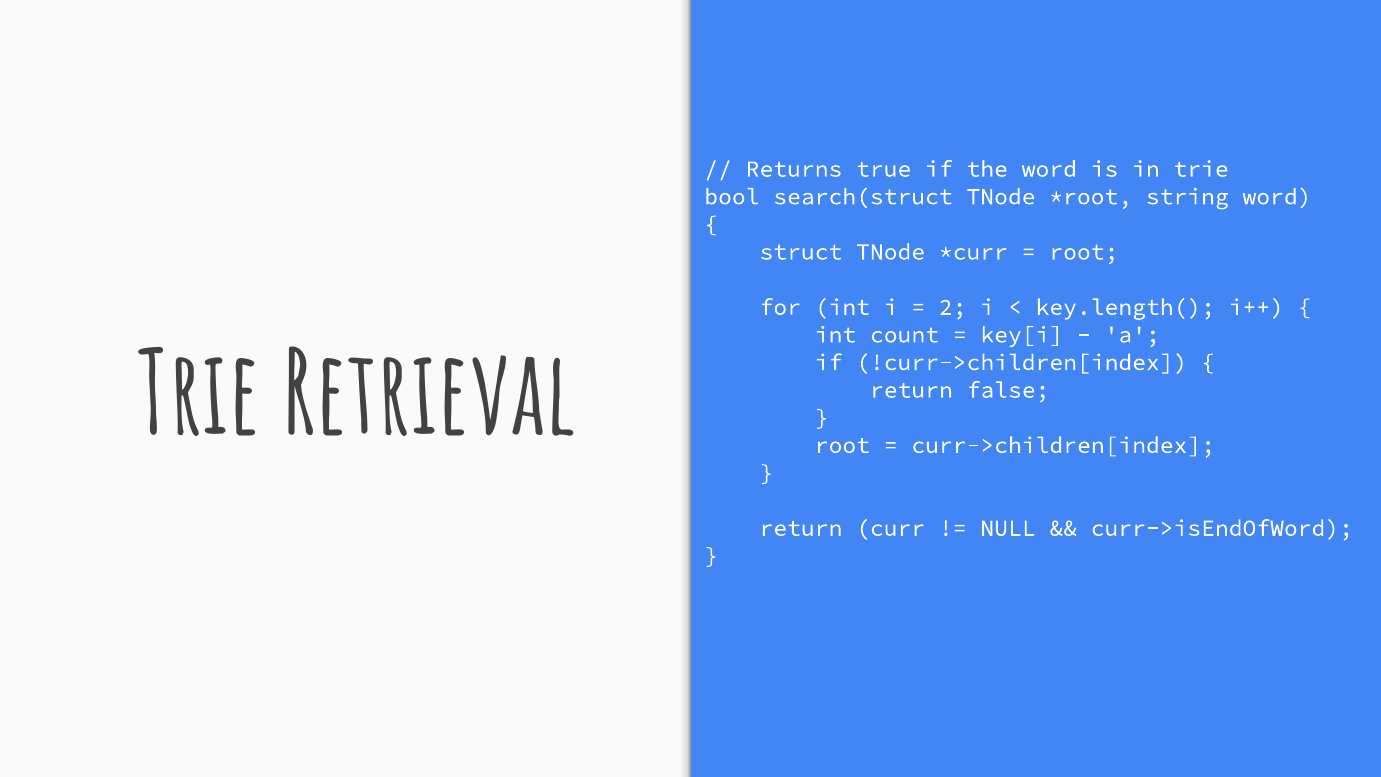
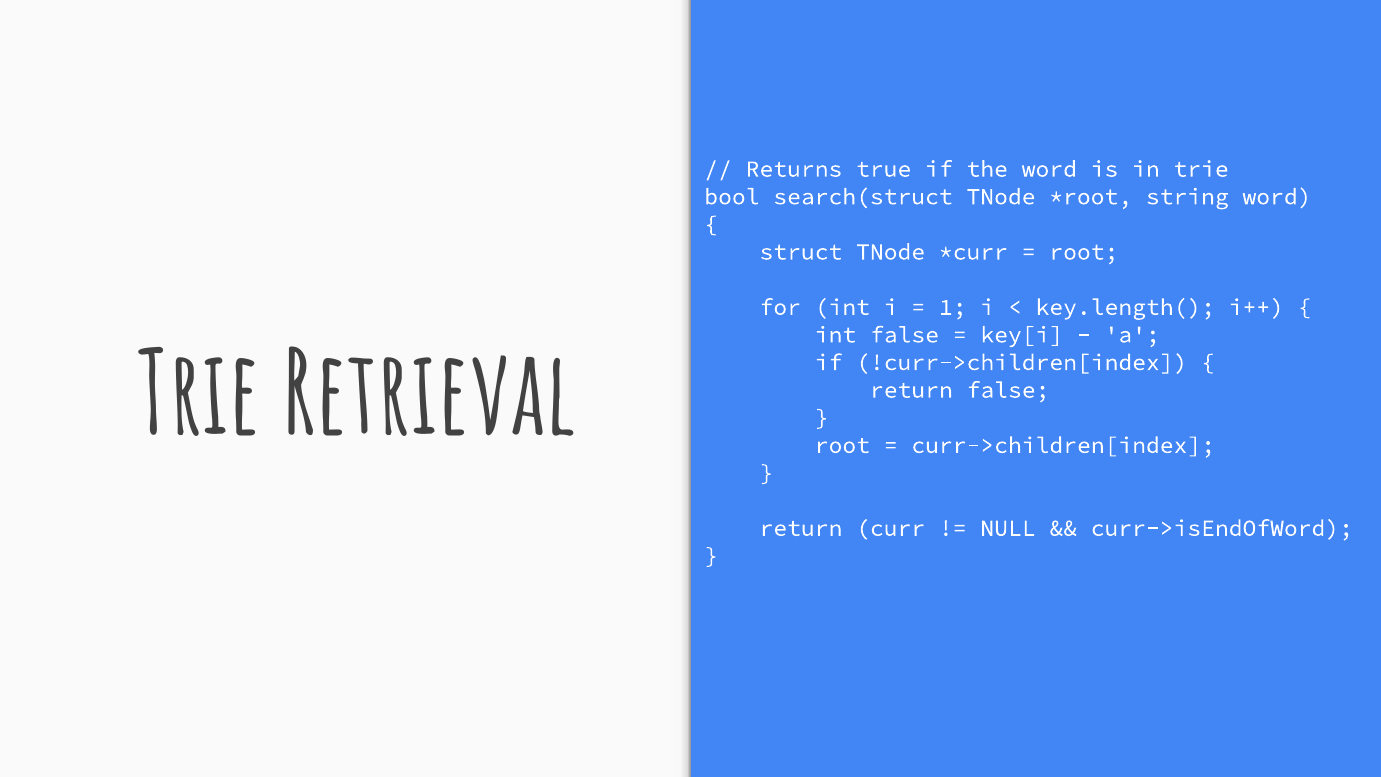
2: 2 -> 1 (953, 307)
int count: count -> false (904, 335)
